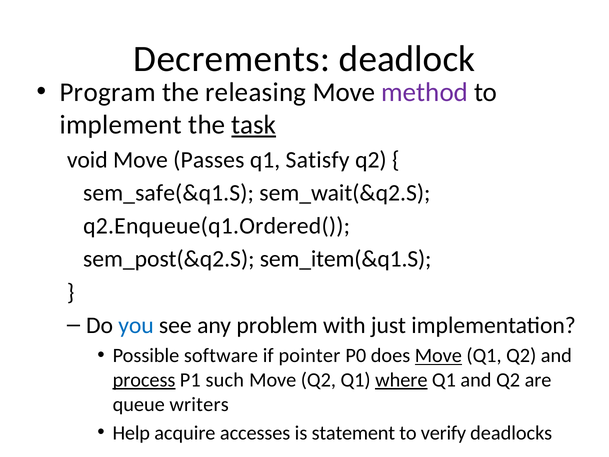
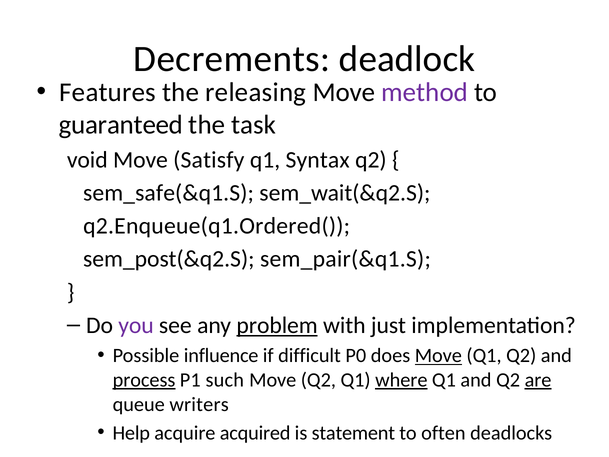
Program: Program -> Features (108, 92)
implement: implement -> guaranteed (121, 125)
task underline: present -> none (254, 125)
Passes: Passes -> Satisfy (209, 160)
Satisfy: Satisfy -> Syntax (318, 160)
sem_item(&q1.S: sem_item(&q1.S -> sem_pair(&q1.S (345, 259)
you colour: blue -> purple (136, 325)
problem underline: none -> present (277, 325)
software: software -> influence (221, 355)
pointer: pointer -> difficult (310, 355)
are underline: none -> present (538, 380)
accesses: accesses -> acquired (255, 433)
verify: verify -> often (443, 433)
